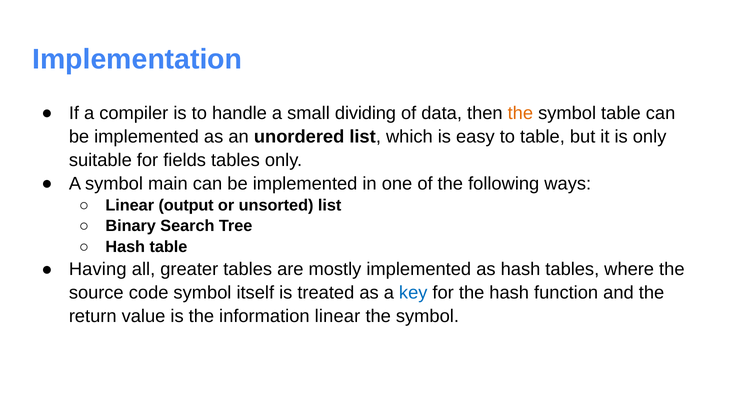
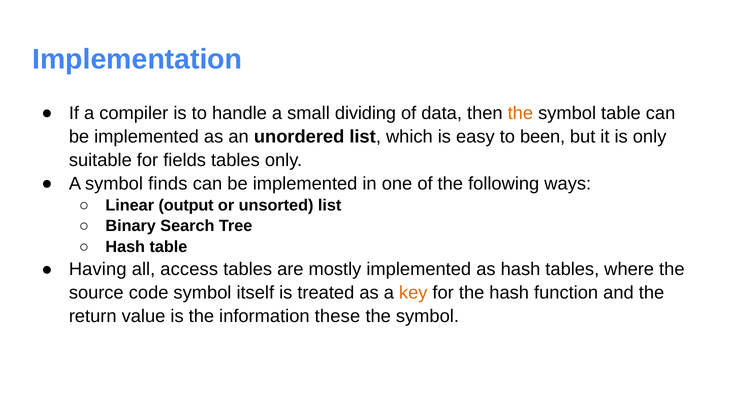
to table: table -> been (543, 137)
main: main -> finds (168, 184)
greater: greater -> access (189, 270)
key colour: blue -> orange (413, 293)
information linear: linear -> these (337, 317)
